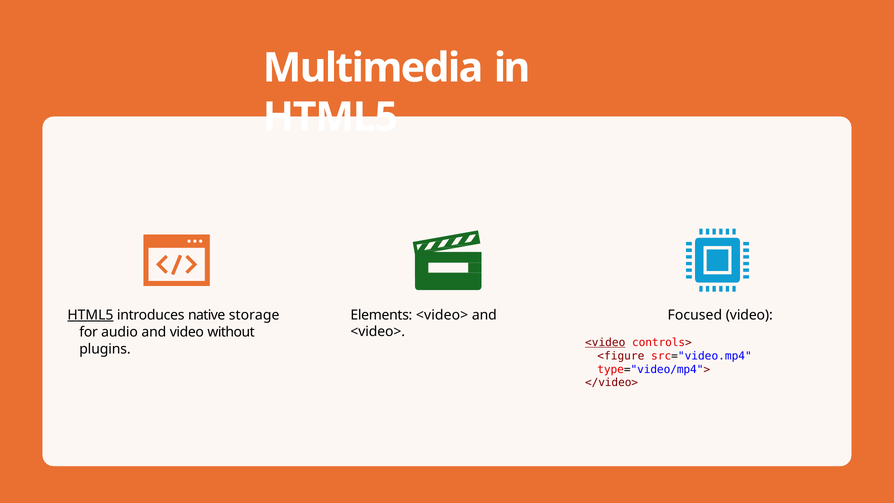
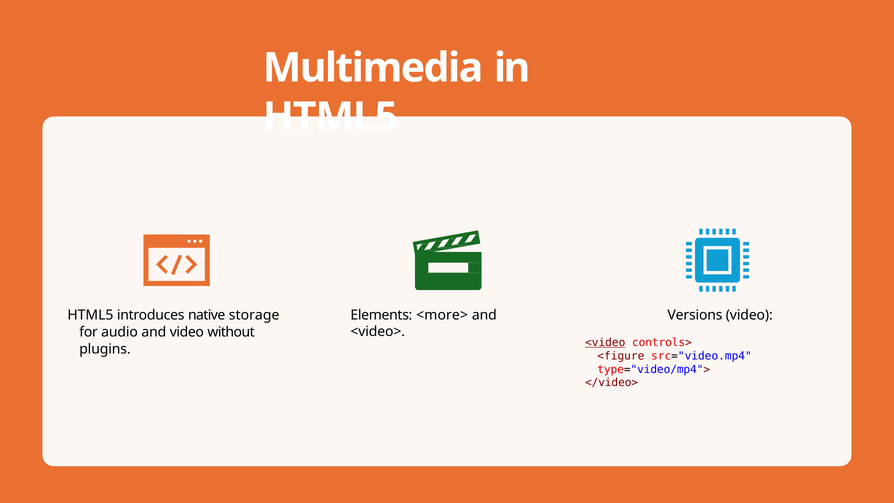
HTML5 underline: present -> none (90, 315)
Focused: Focused -> Versions (695, 315)
Elements <video>: <video> -> <more> (442, 315)
